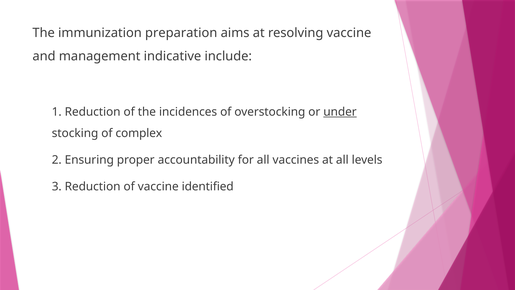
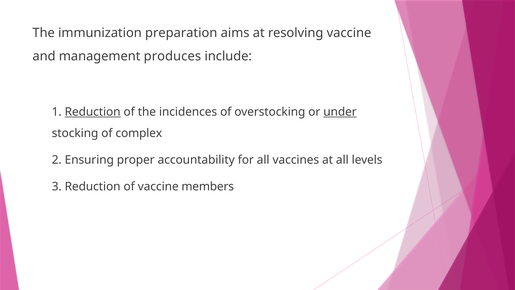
indicative: indicative -> produces (172, 56)
Reduction underline: none -> present (93, 112)
identified: identified -> members (208, 186)
